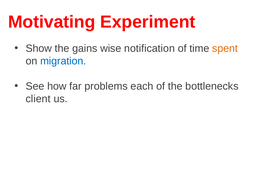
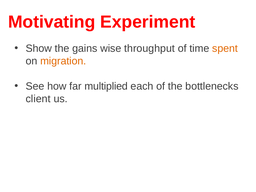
notification: notification -> throughput (150, 48)
migration colour: blue -> orange (63, 61)
problems: problems -> multiplied (106, 86)
